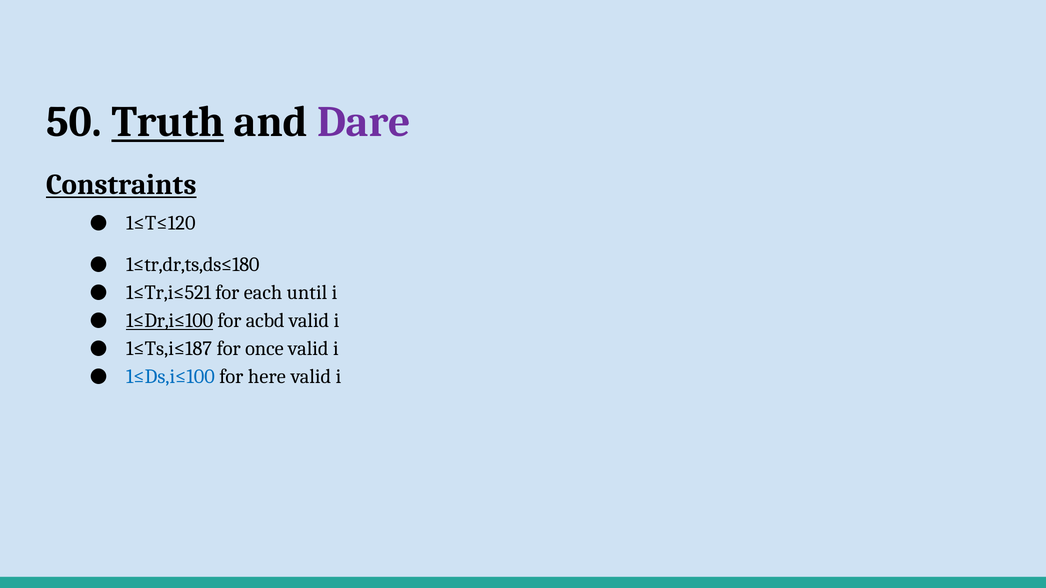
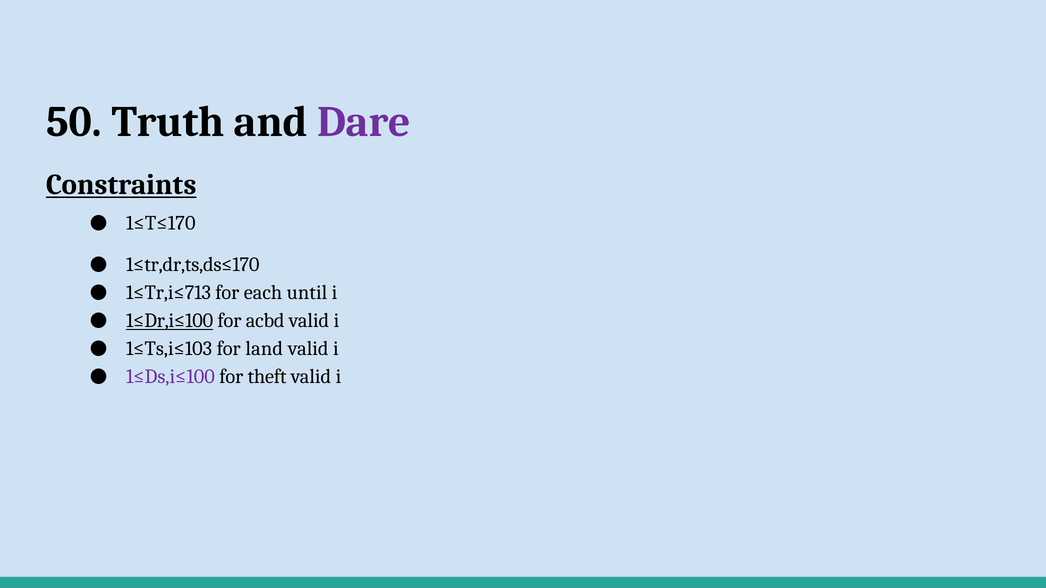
Truth underline: present -> none (168, 122)
1≤T≤120: 1≤T≤120 -> 1≤T≤170 (161, 223)
1≤tr,dr,ts,ds≤180: 1≤tr,dr,ts,ds≤180 -> 1≤tr,dr,ts,ds≤170 (193, 265)
1≤Tr,i≤521: 1≤Tr,i≤521 -> 1≤Tr,i≤713 (168, 293)
1≤Ts,i≤187: 1≤Ts,i≤187 -> 1≤Ts,i≤103 (169, 349)
once: once -> land (264, 349)
1≤Ds,i≤100 colour: blue -> purple (170, 377)
here: here -> theft (267, 377)
